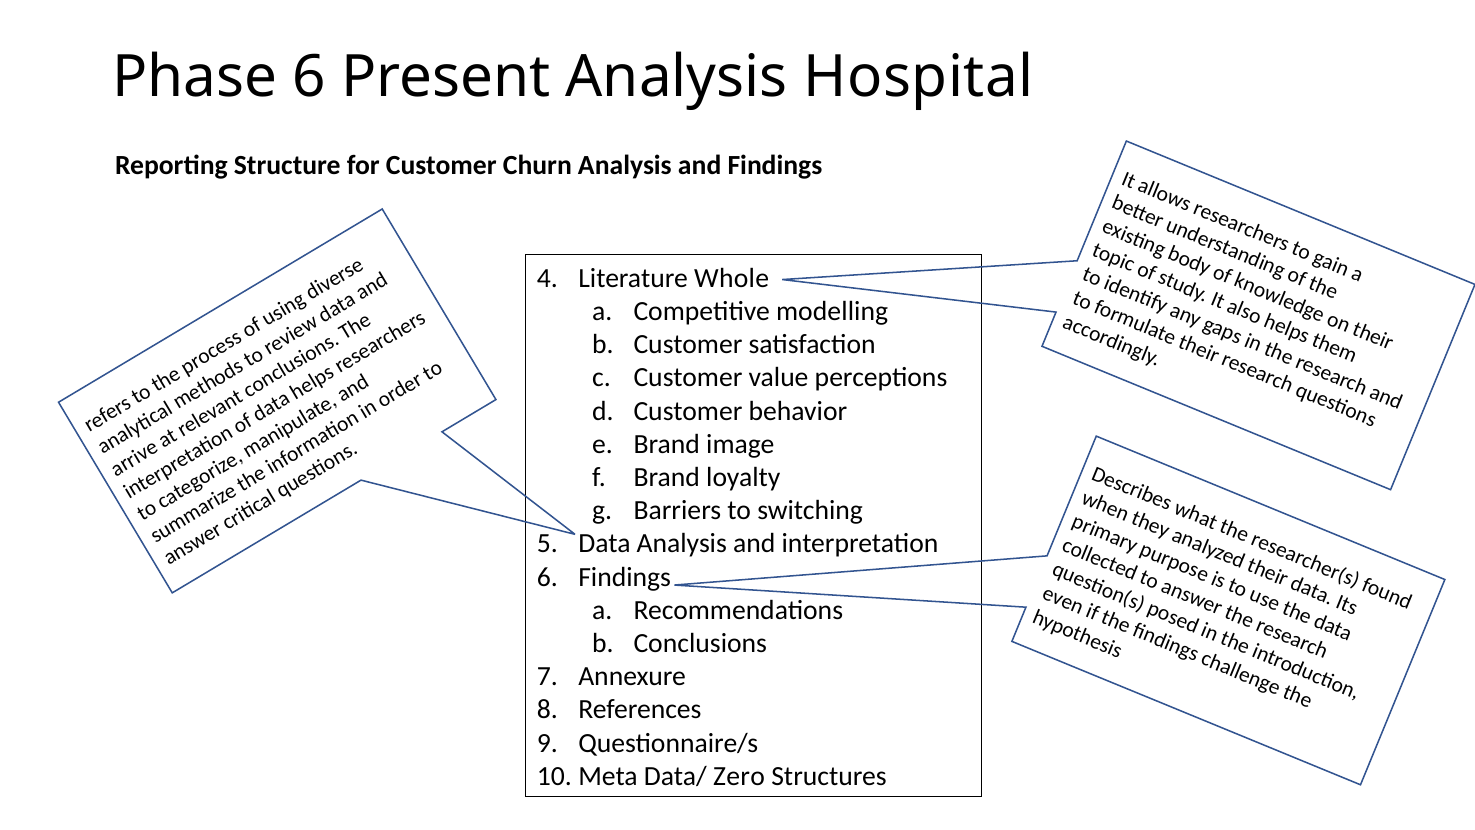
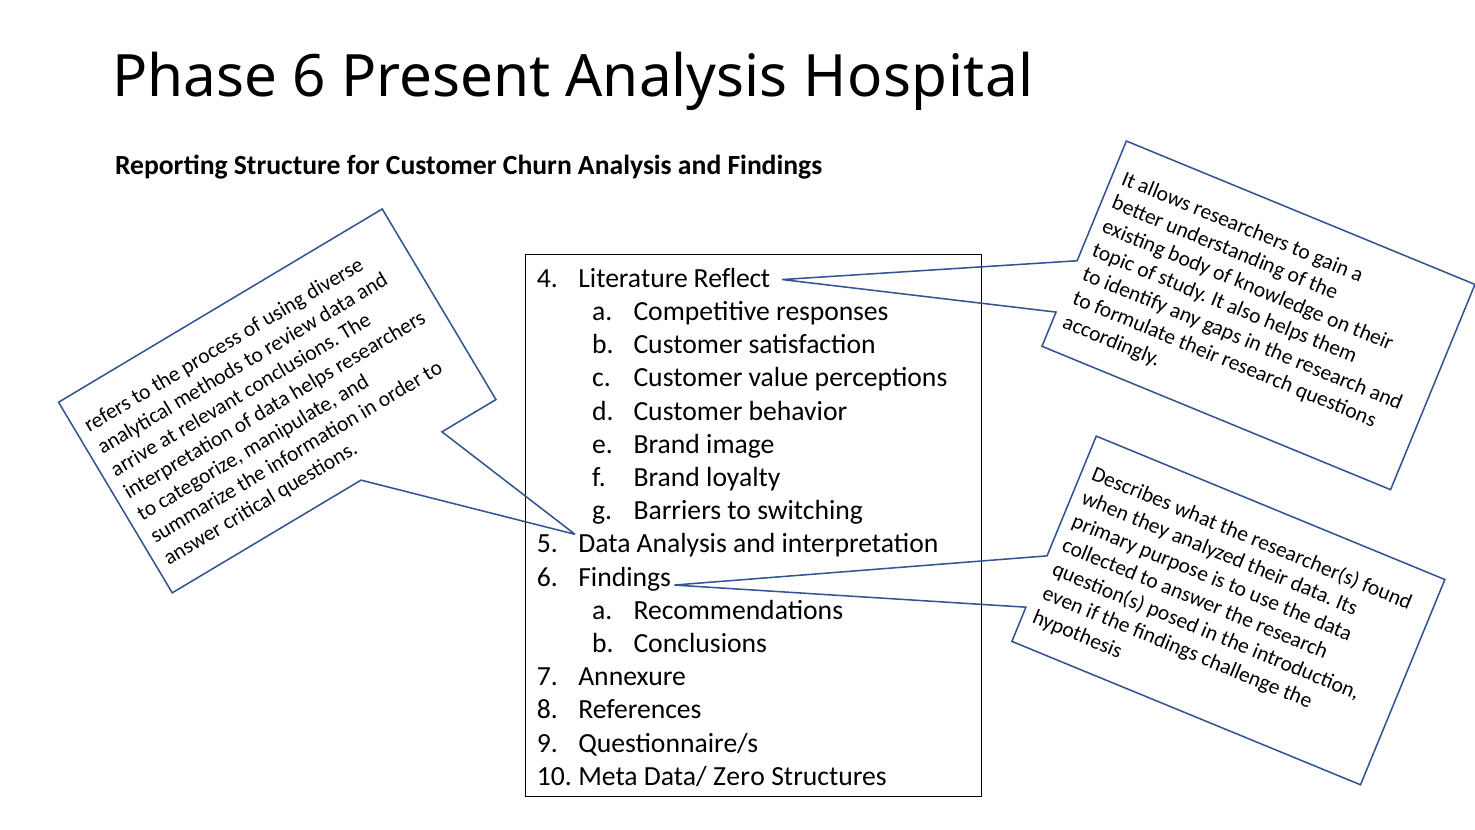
Whole: Whole -> Reflect (732, 278)
modelling: modelling -> responses (832, 311)
